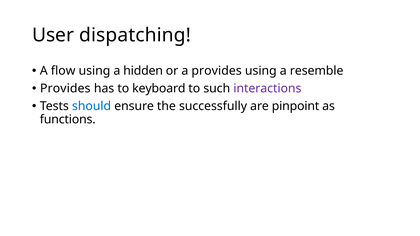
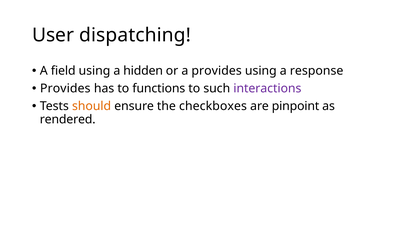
flow: flow -> field (63, 71)
resemble: resemble -> response (317, 71)
keyboard: keyboard -> functions (159, 89)
should colour: blue -> orange (92, 106)
successfully: successfully -> checkboxes (213, 106)
functions: functions -> rendered (68, 119)
